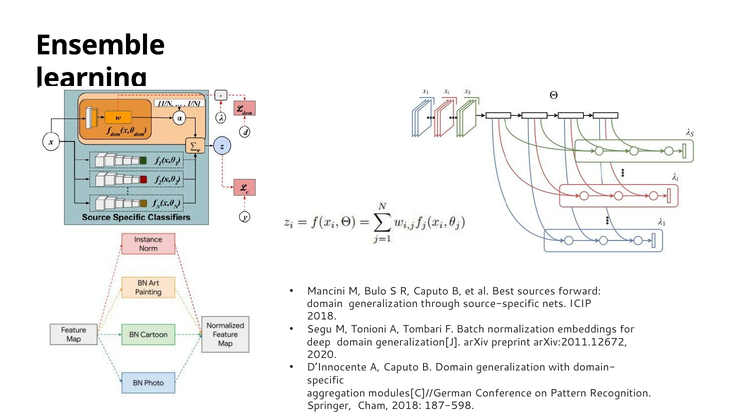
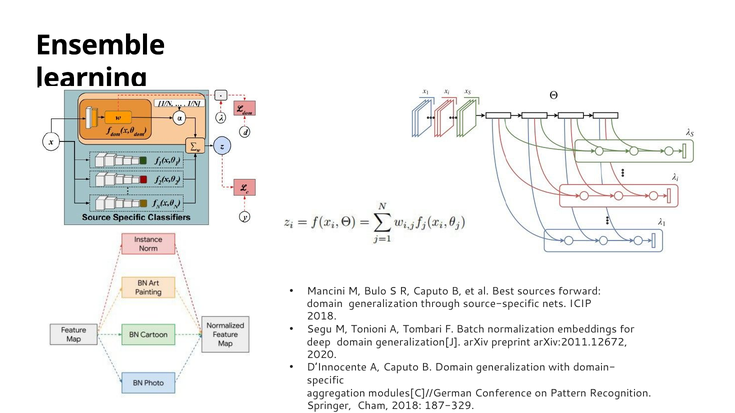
187-598: 187-598 -> 187-329 (449, 406)
